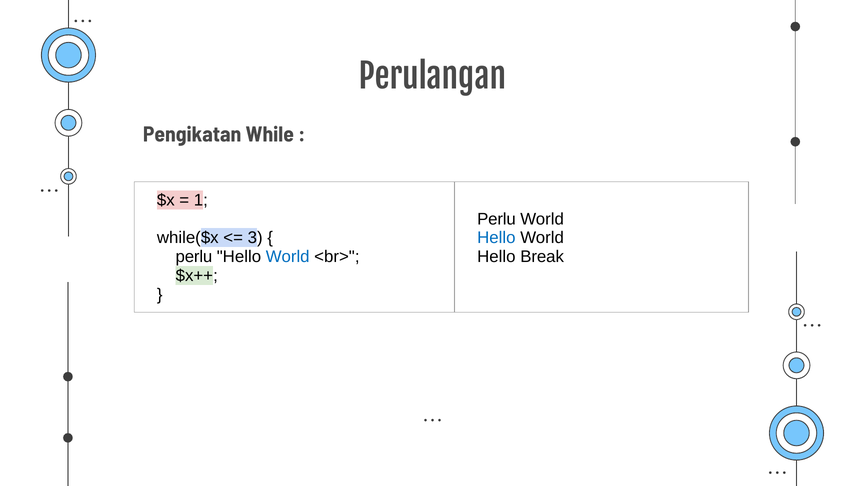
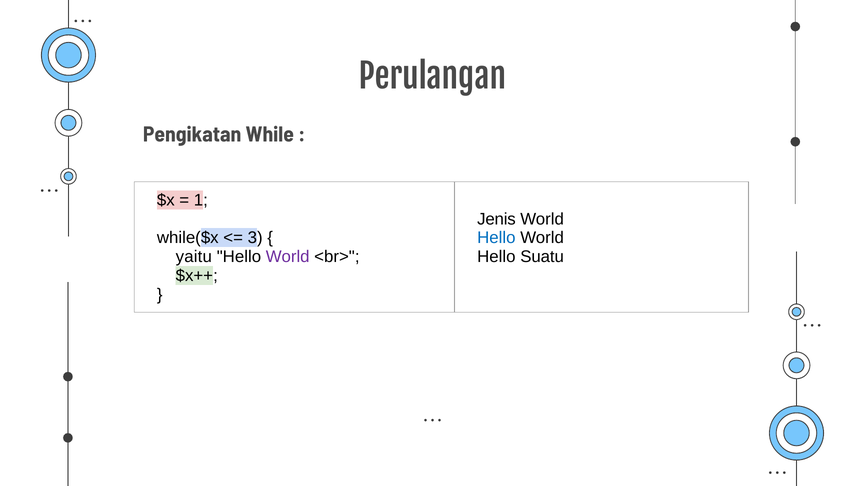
Perlu: Perlu -> Jenis (496, 219)
perlu: perlu -> yaitu (194, 257)
World colour: blue -> purple (288, 257)
Break: Break -> Suatu (542, 257)
